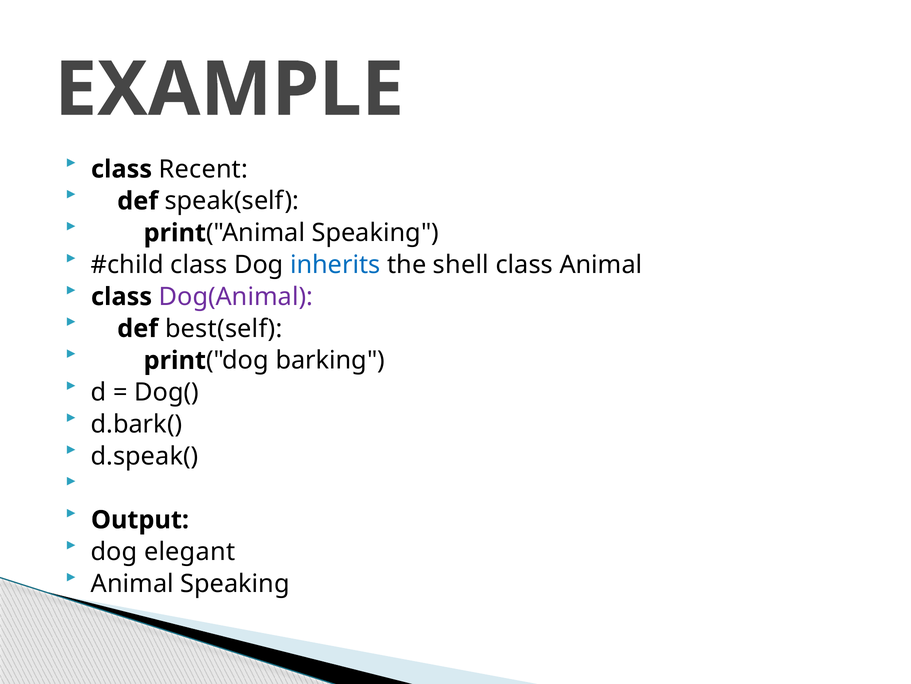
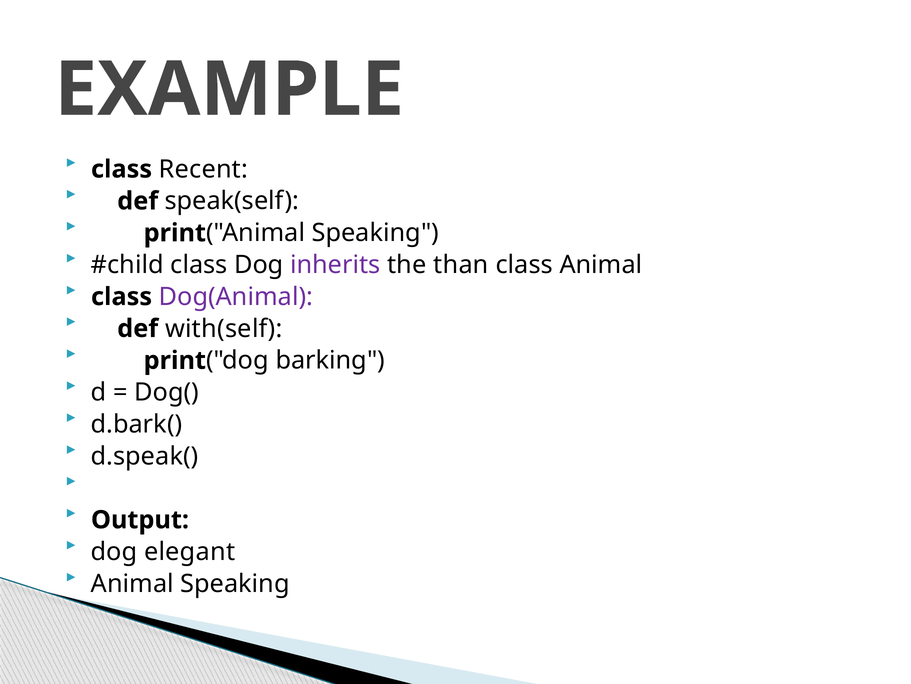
inherits colour: blue -> purple (335, 265)
shell: shell -> than (461, 265)
best(self: best(self -> with(self (224, 328)
